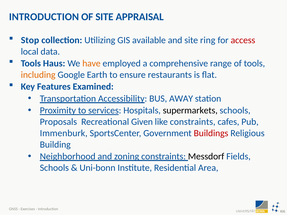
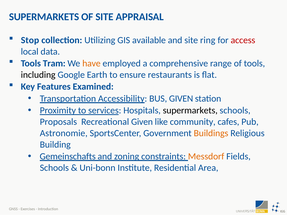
INTRODUCTION: INTRODUCTION -> SUPERMARKETS (44, 17)
Haus: Haus -> Tram (54, 64)
including colour: orange -> black (38, 75)
BUS AWAY: AWAY -> GIVEN (181, 99)
like constraints: constraints -> community (193, 122)
Immenburk: Immenburk -> Astronomie (64, 134)
Buildings colour: red -> orange (211, 134)
Neighborhood: Neighborhood -> Gemeinschafts (68, 157)
Messdorf colour: black -> orange (206, 157)
